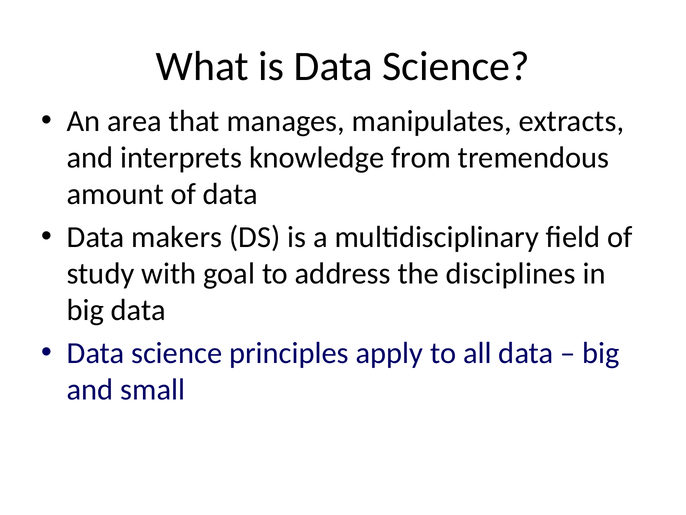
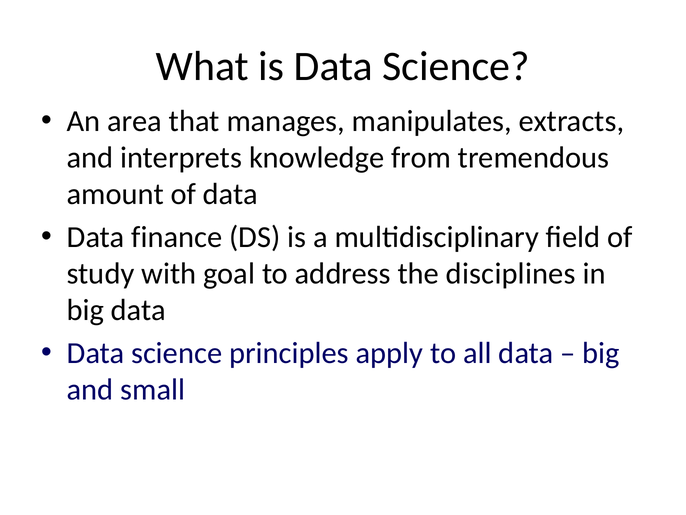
makers: makers -> finance (177, 237)
